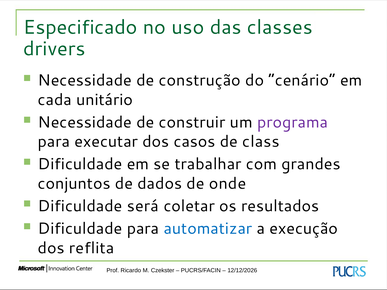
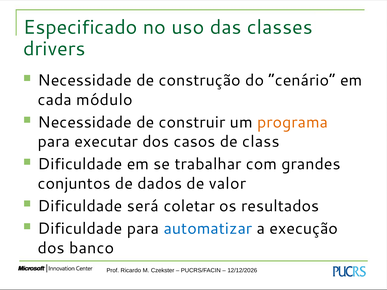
unitário: unitário -> módulo (104, 100)
programa colour: purple -> orange (293, 122)
onde: onde -> valor (228, 184)
reflita: reflita -> banco (92, 248)
